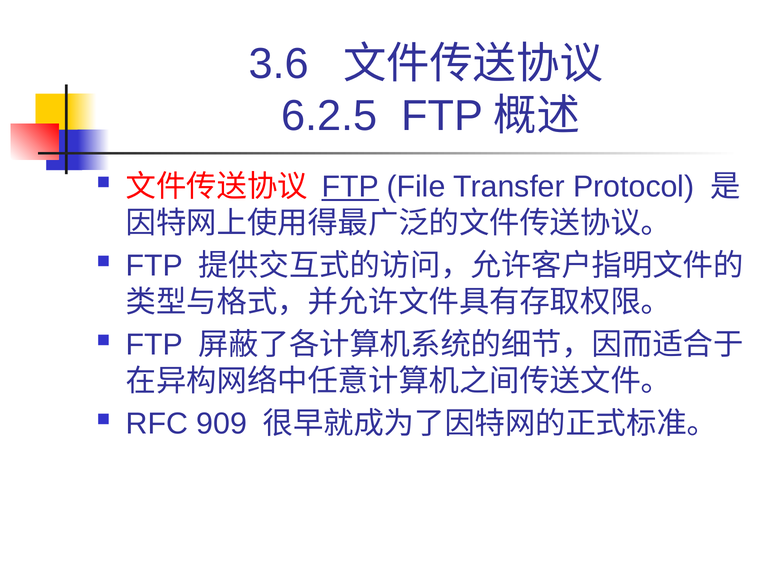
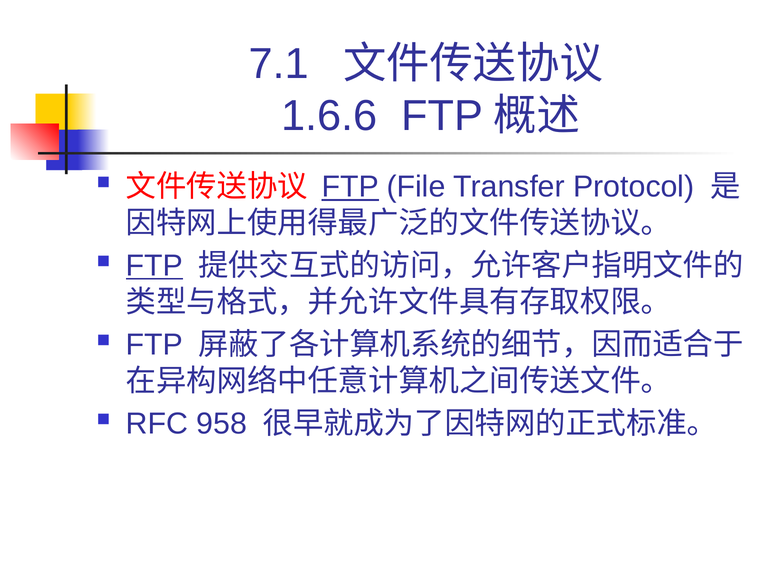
3.6: 3.6 -> 7.1 (279, 64)
6.2.5: 6.2.5 -> 1.6.6 (329, 116)
FTP underline: none -> present (154, 266)
909: 909 -> 958 (222, 424)
